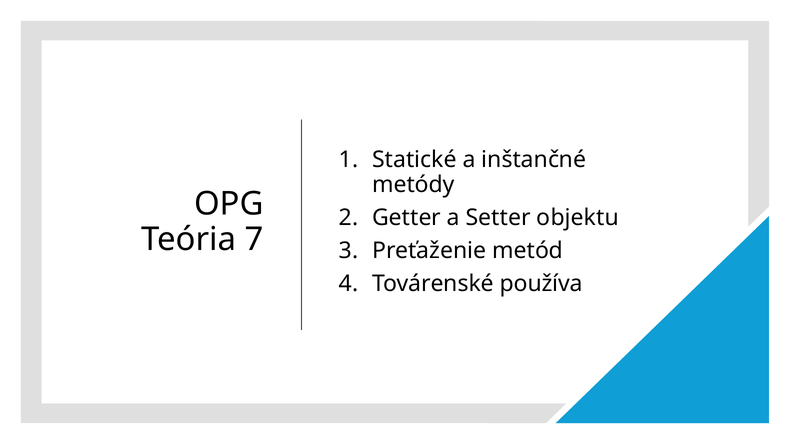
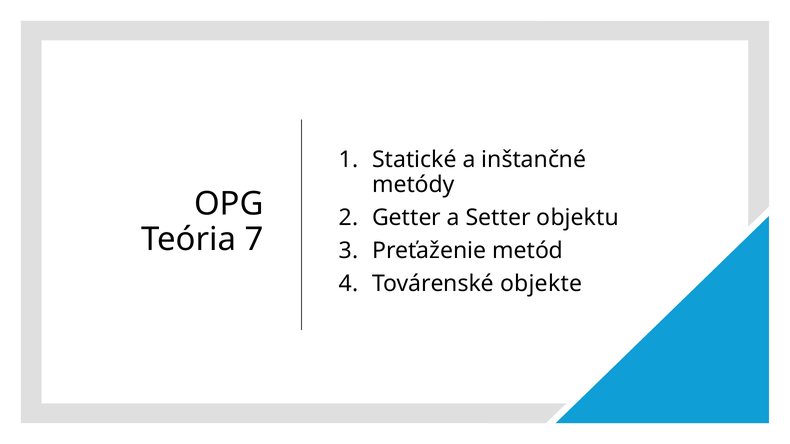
používa: používa -> objekte (541, 284)
